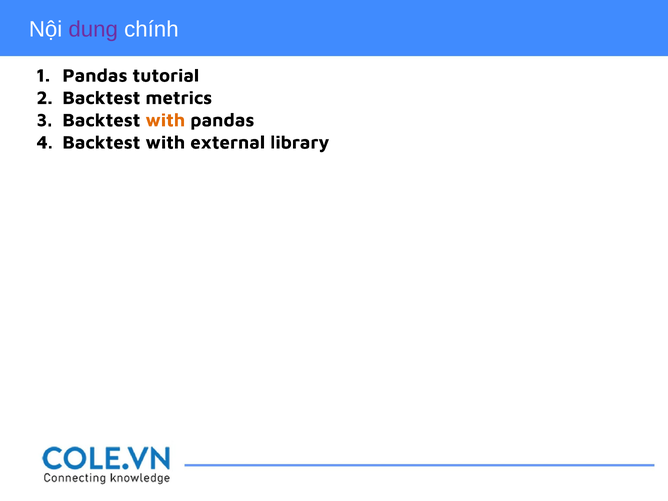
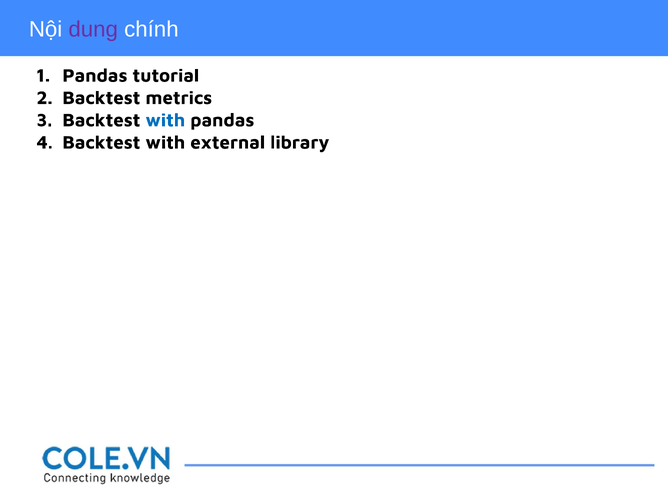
with colour: orange -> blue (165, 120)
